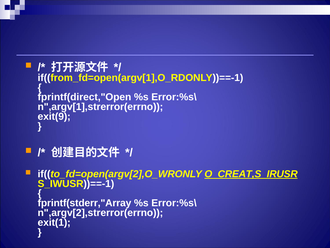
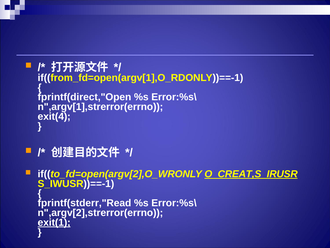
exit(9: exit(9 -> exit(4 (54, 116)
fprintf(stderr,"Array: fprintf(stderr,"Array -> fprintf(stderr,"Read (84, 203)
exit(1 underline: none -> present (54, 222)
